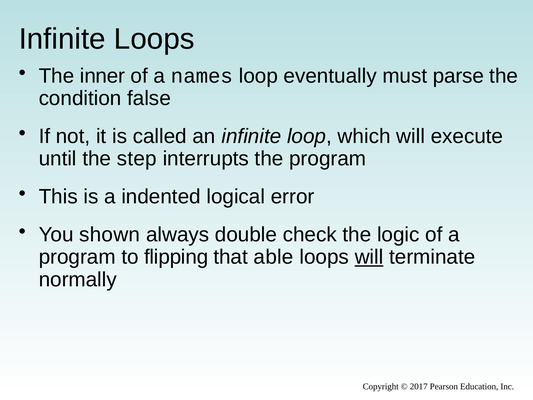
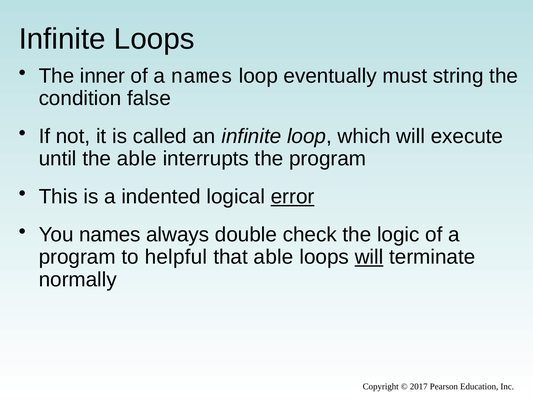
parse: parse -> string (458, 76)
the step: step -> able (137, 159)
error underline: none -> present (293, 197)
You shown: shown -> names (110, 235)
flipping: flipping -> helpful (176, 257)
